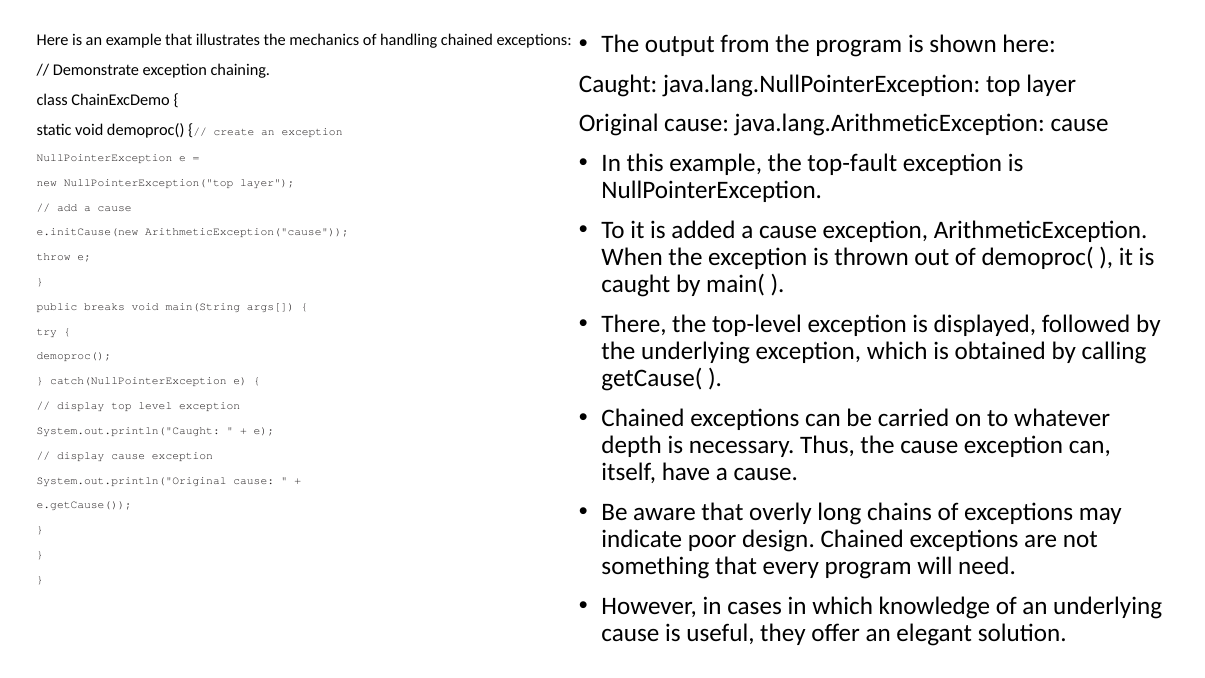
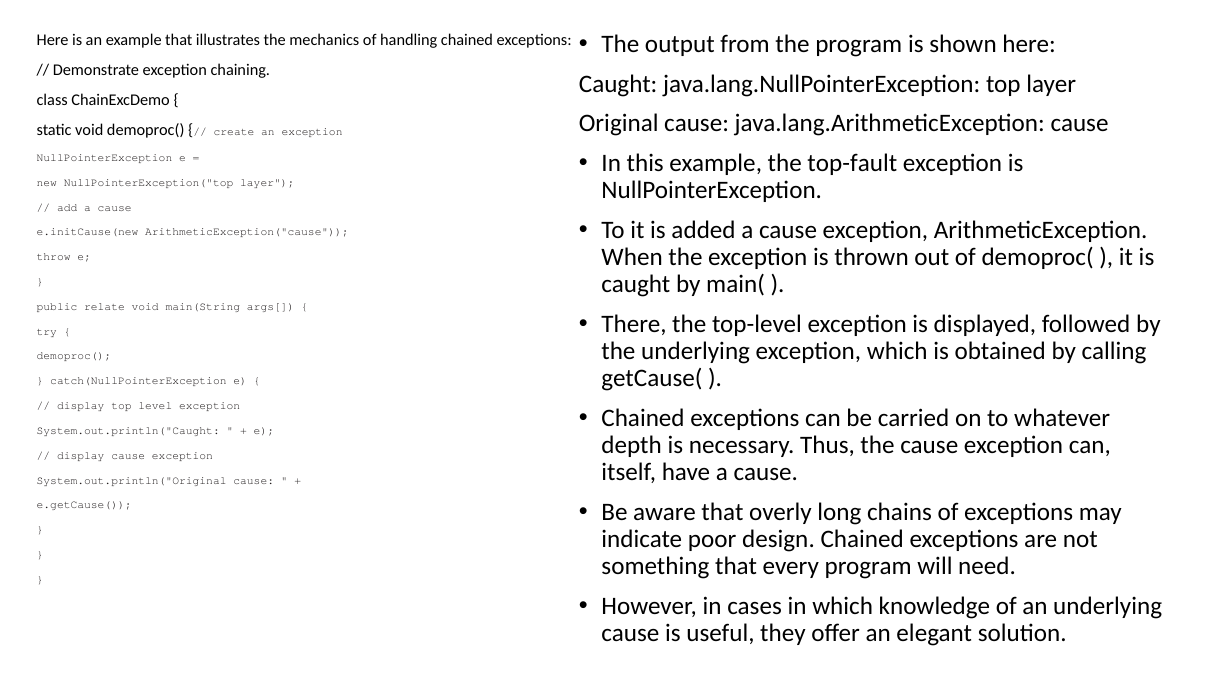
breaks: breaks -> relate (104, 307)
